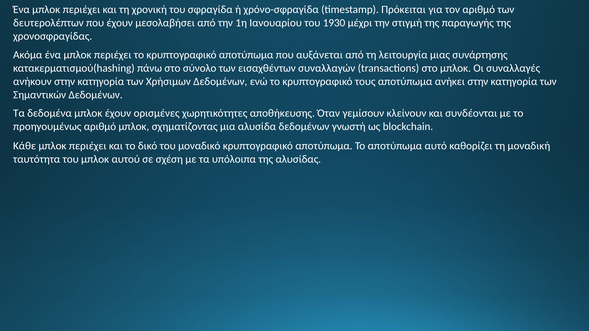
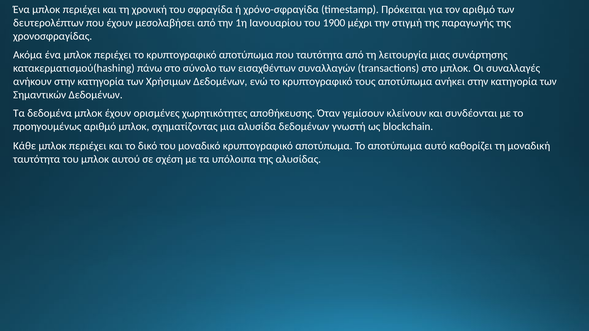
1930: 1930 -> 1900 (334, 23)
που αυξάνεται: αυξάνεται -> ταυτότητα (320, 55)
